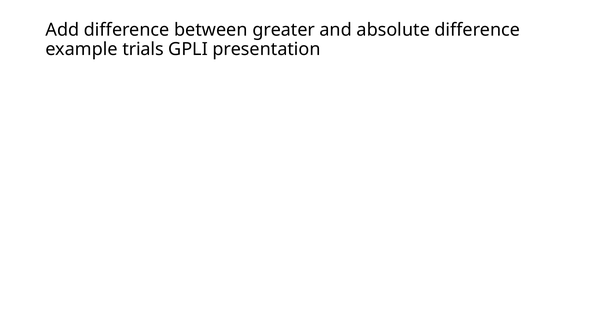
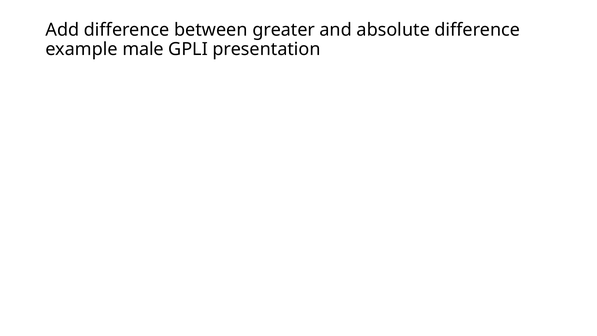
trials: trials -> male (143, 49)
